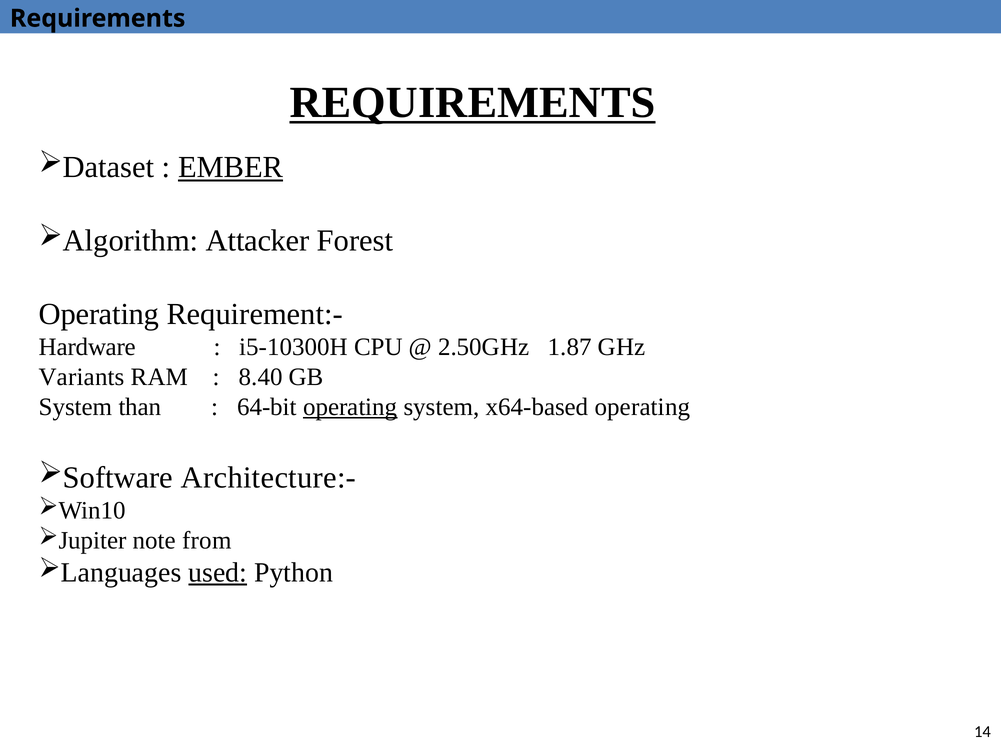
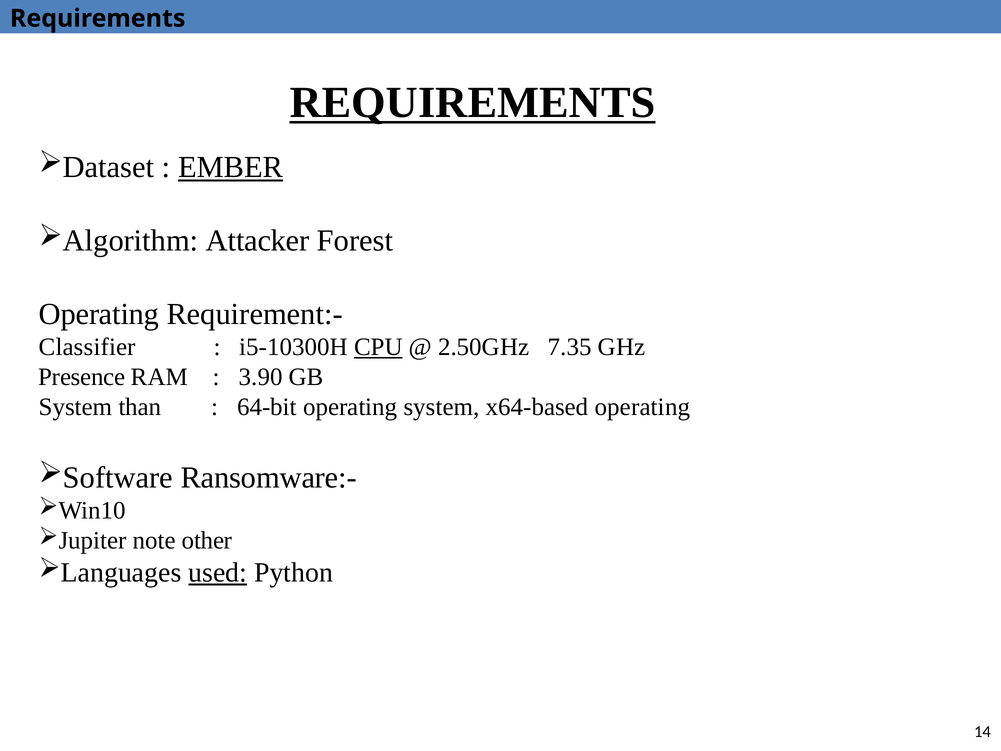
Hardware: Hardware -> Classifier (87, 347)
CPU underline: none -> present (378, 347)
1.87: 1.87 -> 7.35 (570, 347)
Variants: Variants -> Presence (82, 377)
8.40: 8.40 -> 3.90 (261, 377)
operating underline: present -> none (350, 407)
Architecture:-: Architecture:- -> Ransomware:- (269, 477)
from: from -> other (207, 540)
